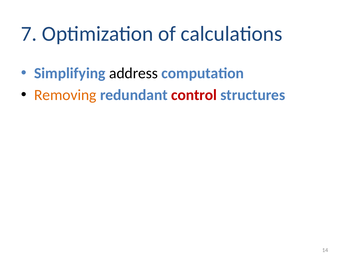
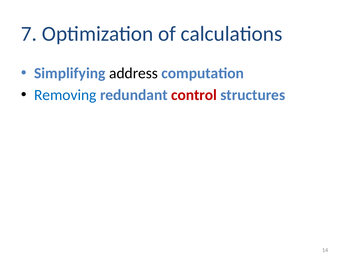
Removing colour: orange -> blue (65, 95)
